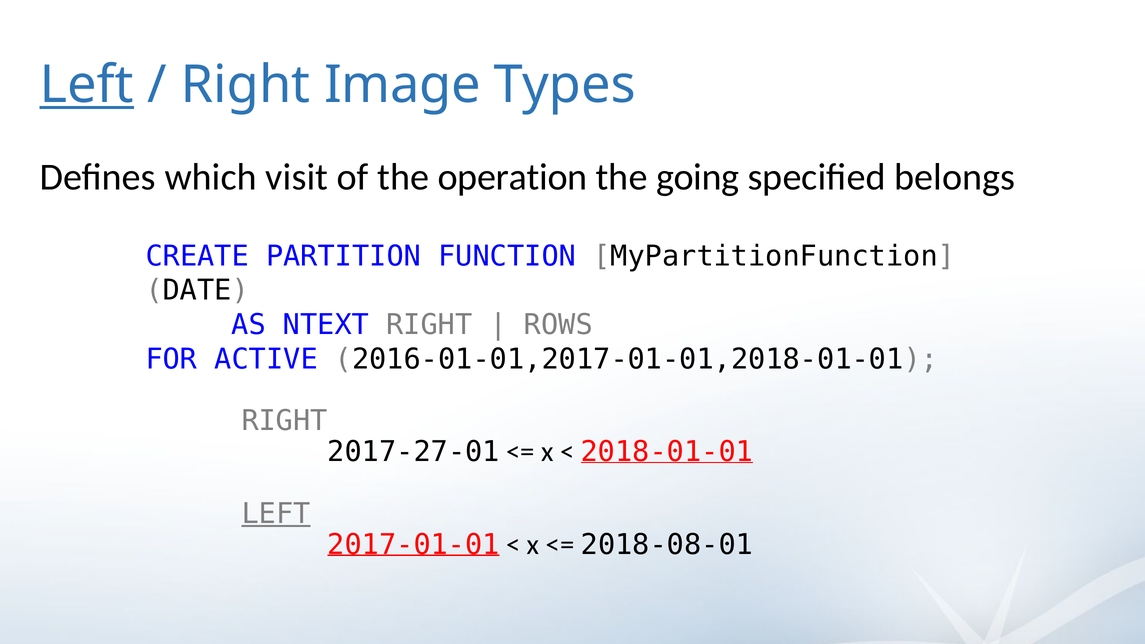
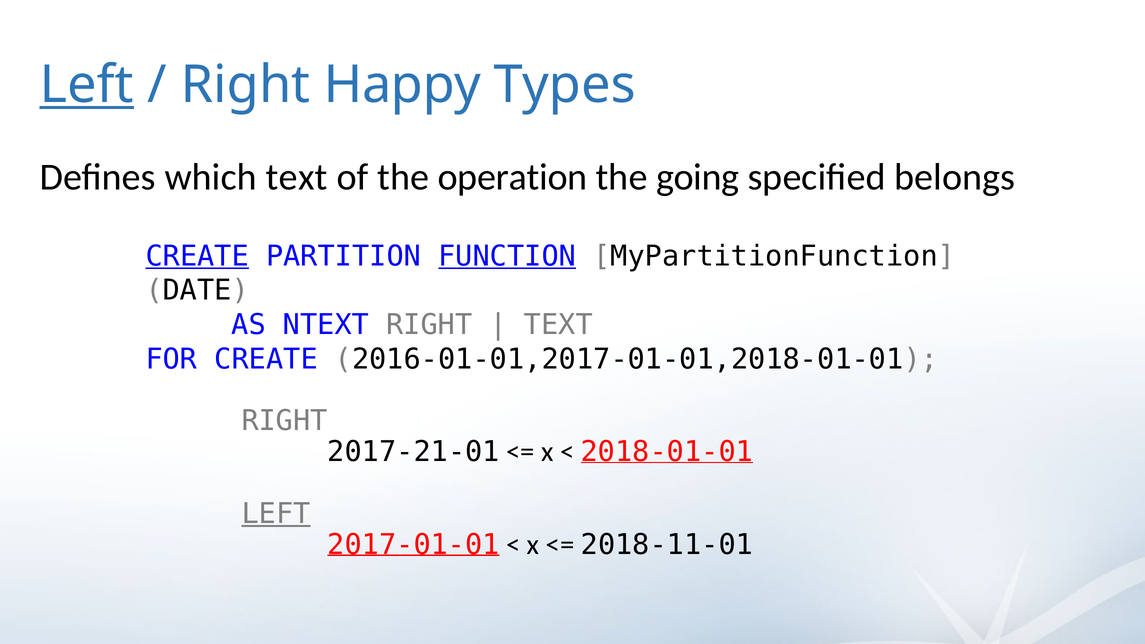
Image: Image -> Happy (402, 85)
which visit: visit -> text (297, 177)
CREATE underline: none -> present (197, 256)
FUNCTION underline: none -> present (507, 256)
ROWS: ROWS -> TEXT (558, 325)
FOR ACTIVE: ACTIVE -> CREATE (266, 359)
2017-27-01: 2017-27-01 -> 2017-21-01 (414, 452)
2018-08-01: 2018-08-01 -> 2018-11-01 (667, 545)
